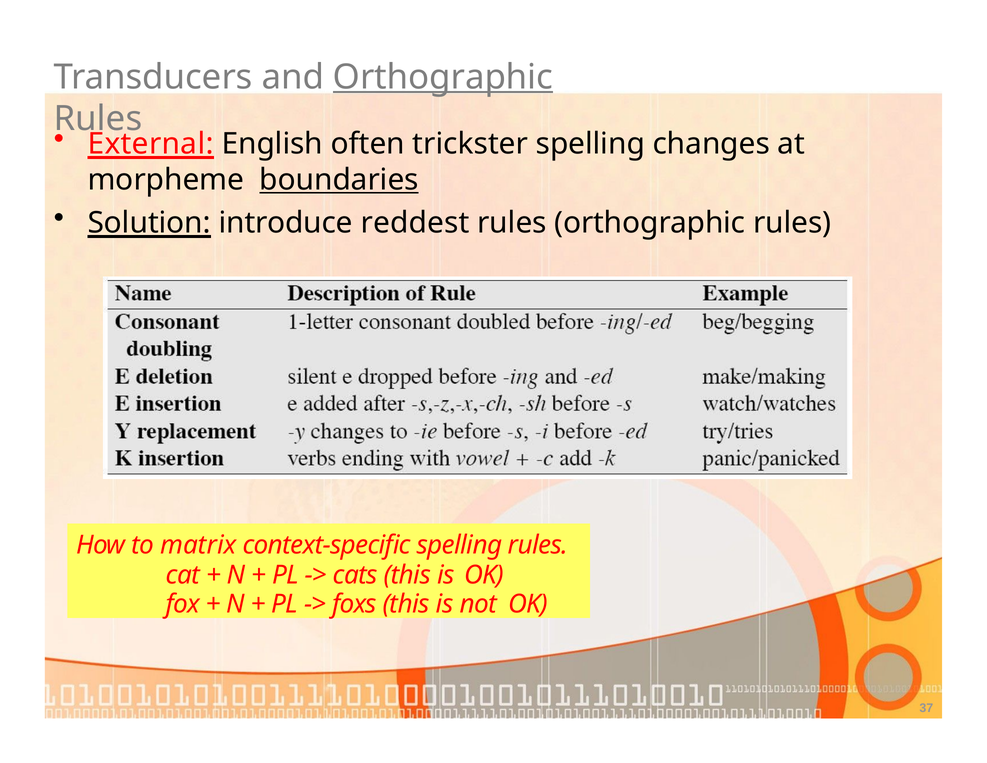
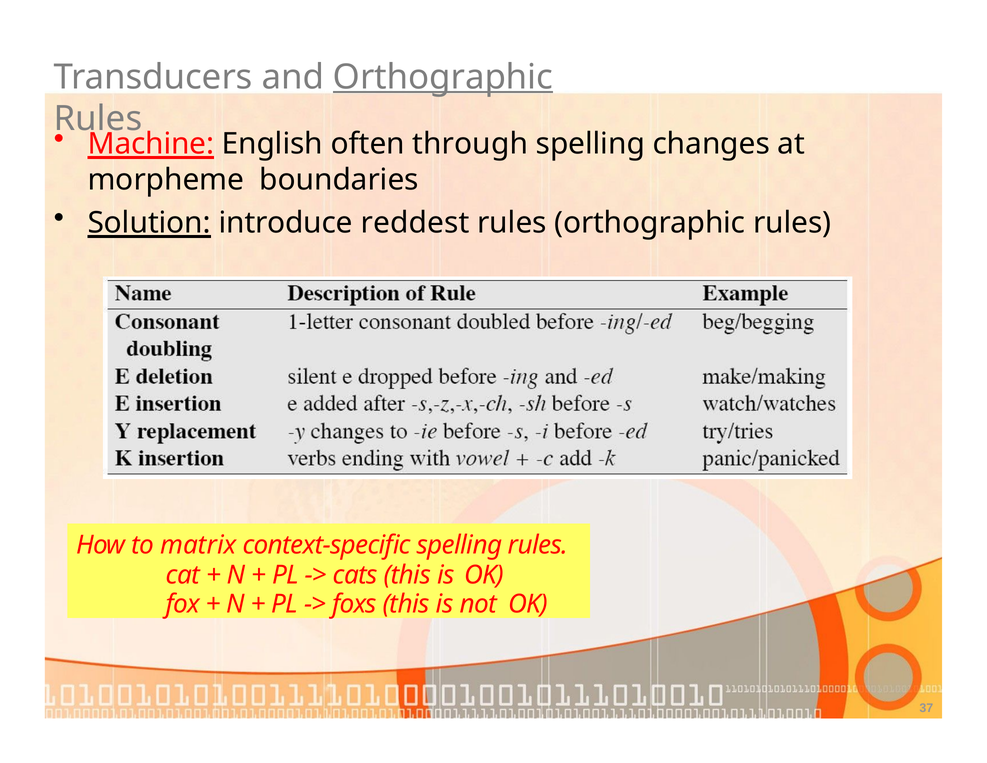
External: External -> Machine (151, 144)
trickster: trickster -> through (470, 144)
boundaries underline: present -> none (339, 180)
